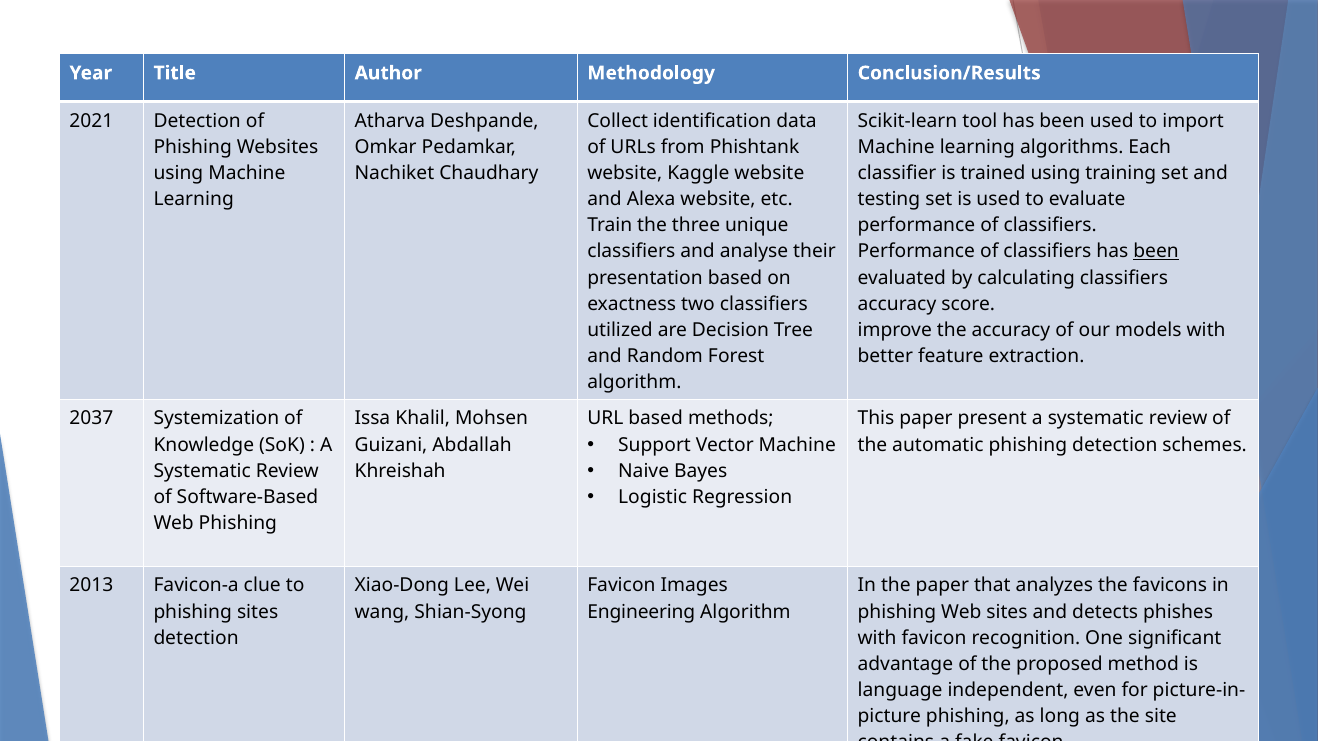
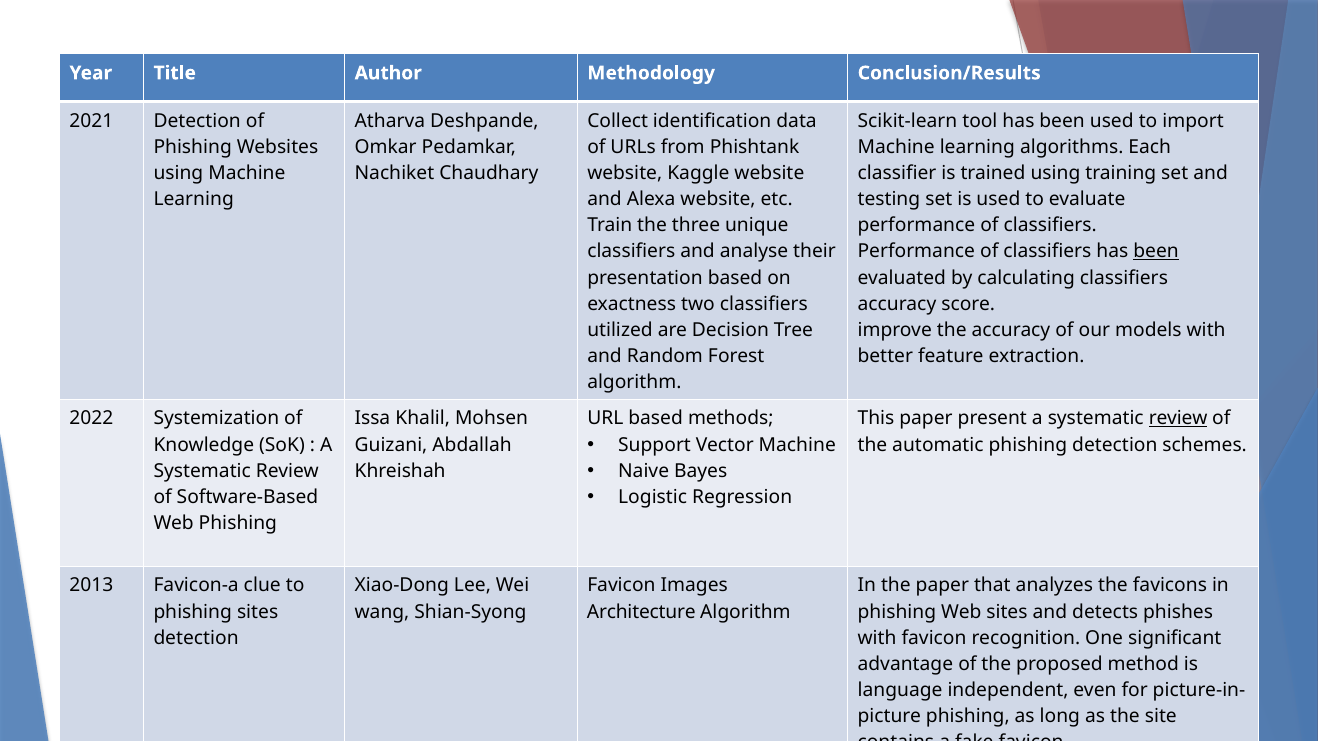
2037: 2037 -> 2022 (91, 419)
review underline: none -> present (1178, 419)
Engineering: Engineering -> Architecture (641, 612)
